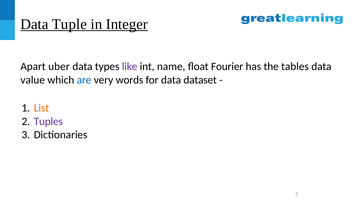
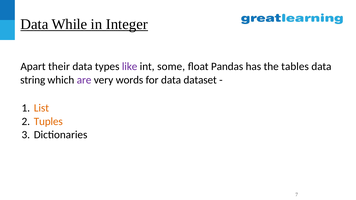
Tuple: Tuple -> While (69, 24)
uber: uber -> their (59, 67)
name: name -> some (171, 67)
Fourier: Fourier -> Pandas (227, 67)
value: value -> string (33, 80)
are colour: blue -> purple (84, 80)
Tuples colour: purple -> orange (48, 122)
